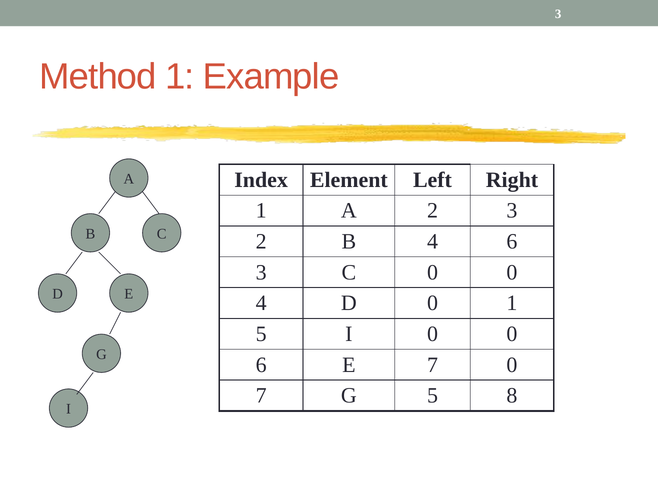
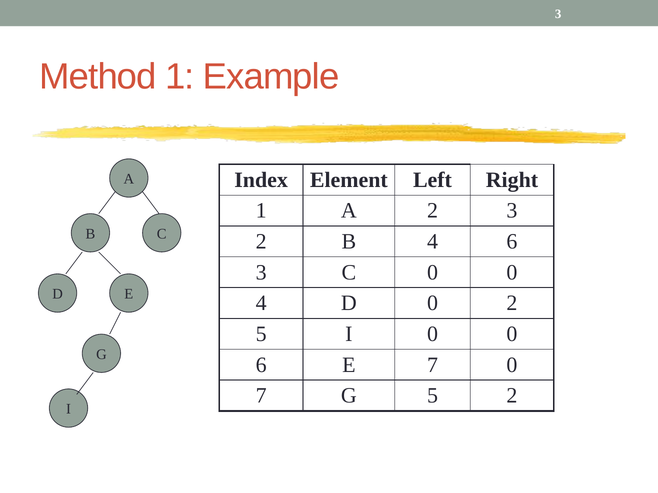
0 1: 1 -> 2 (512, 303)
5 8: 8 -> 2 (512, 396)
